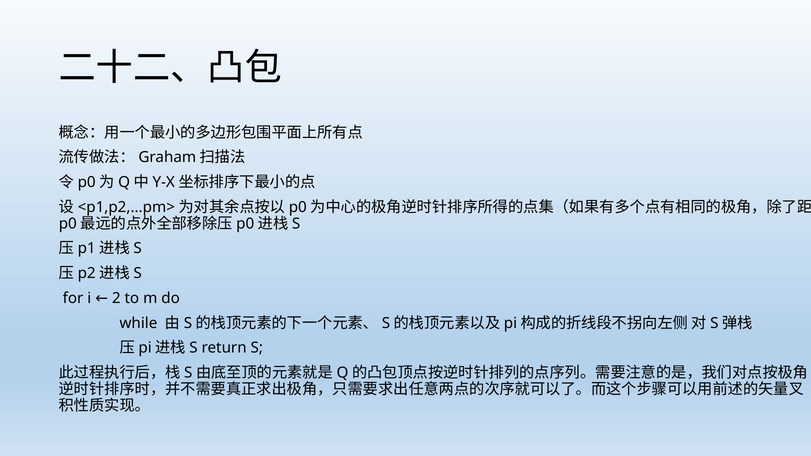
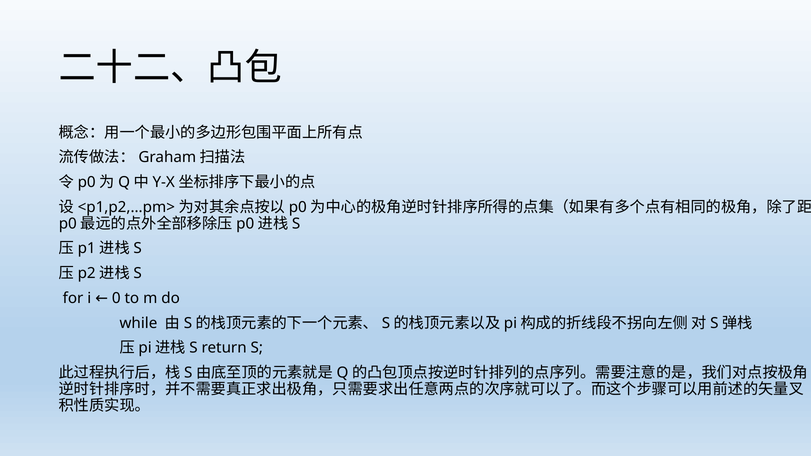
2: 2 -> 0 (116, 298)
